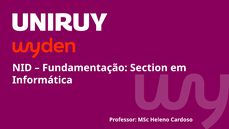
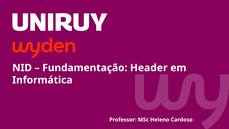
Section: Section -> Header (149, 68)
